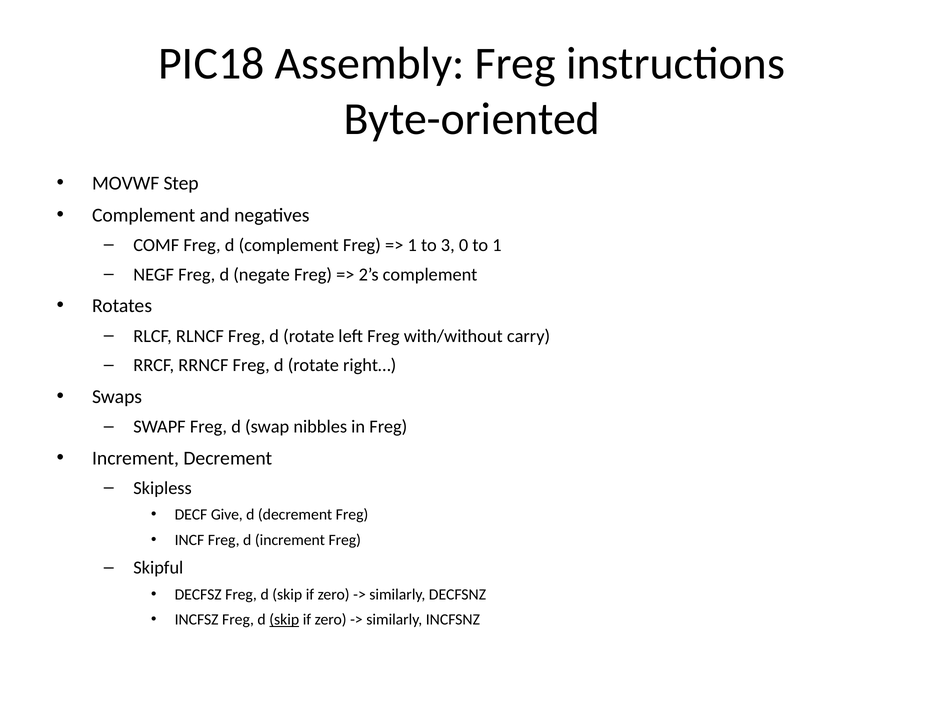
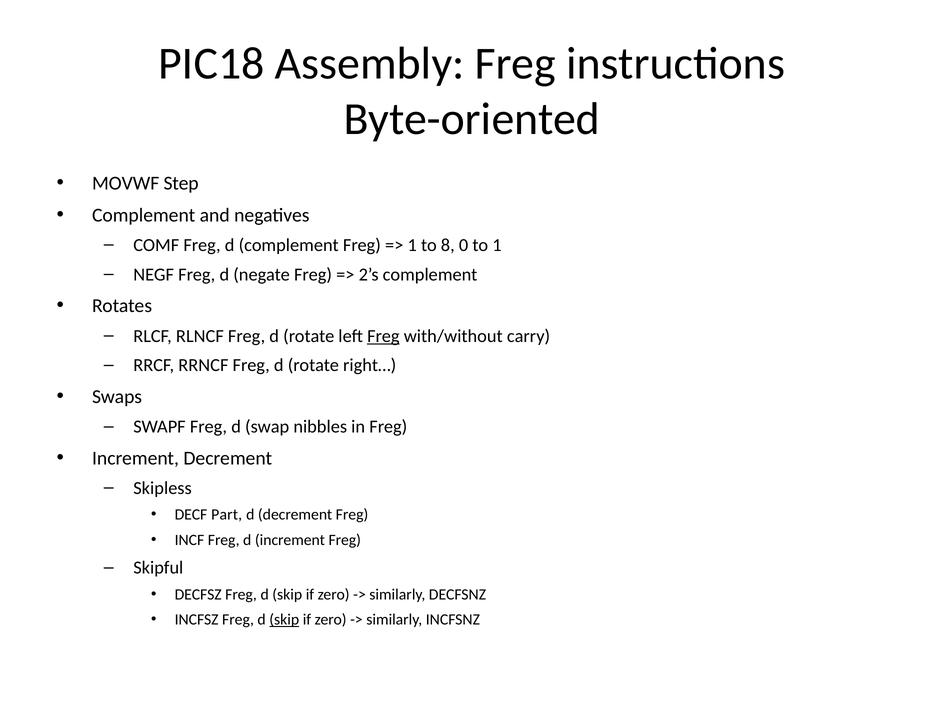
3: 3 -> 8 (448, 245)
Freg underline: none -> present (383, 336)
Give: Give -> Part (227, 515)
